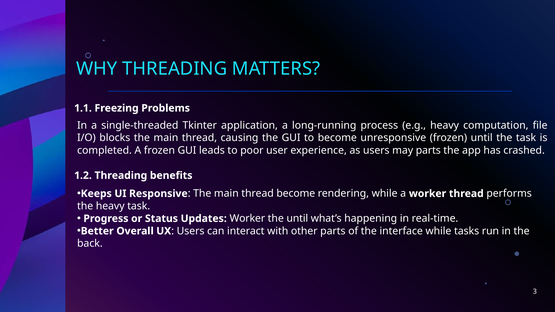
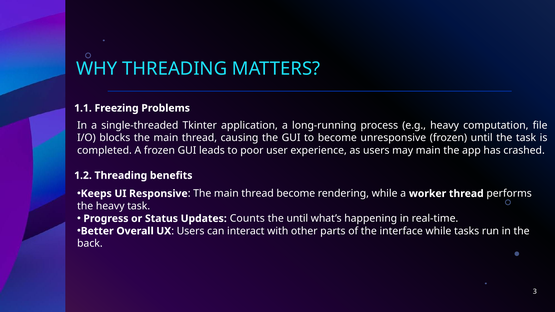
may parts: parts -> main (428, 150)
Updates Worker: Worker -> Counts (247, 219)
